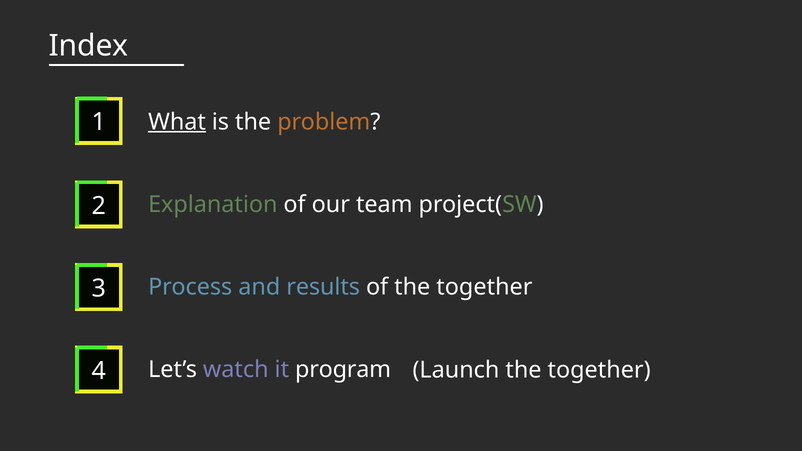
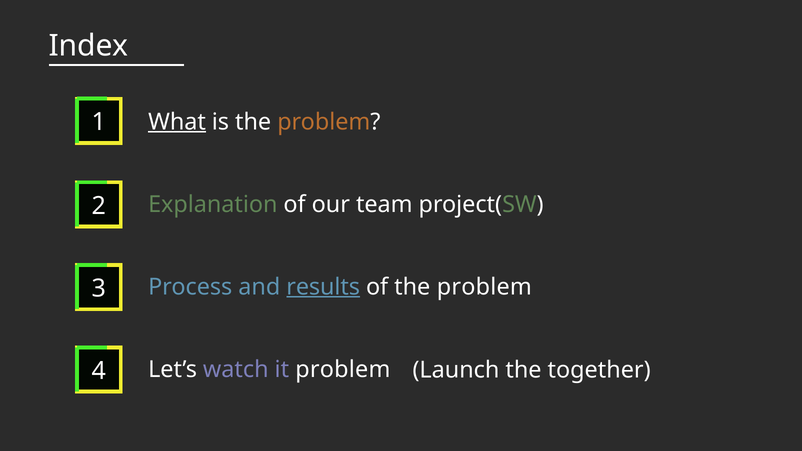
results underline: none -> present (323, 287)
of the together: together -> problem (484, 287)
it program: program -> problem (343, 369)
